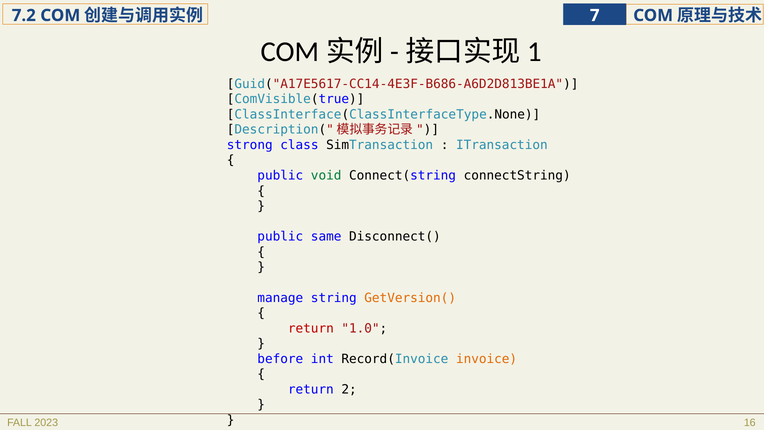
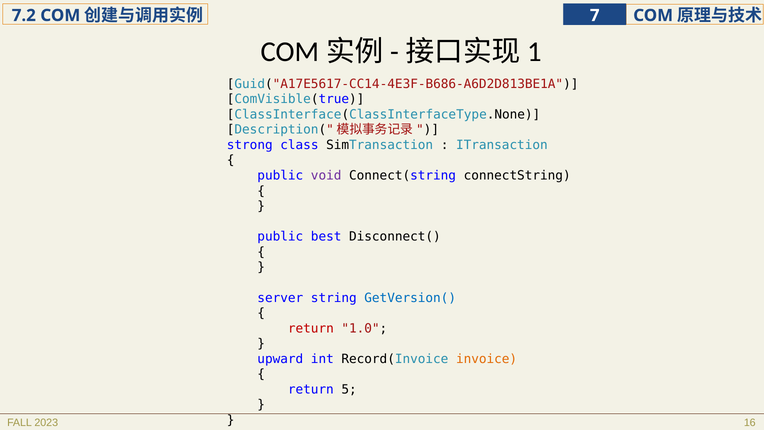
void colour: green -> purple (326, 175)
same: same -> best (326, 237)
manage: manage -> server (280, 298)
GetVersion( colour: orange -> blue (410, 298)
before: before -> upward (280, 359)
2: 2 -> 5 (349, 389)
